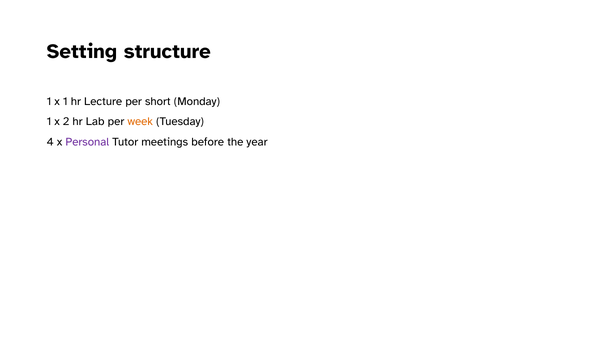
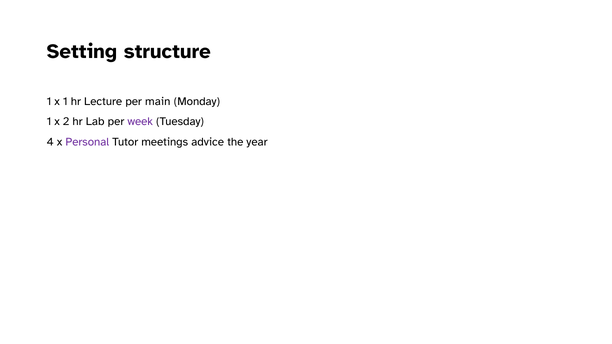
short: short -> main (158, 102)
week colour: orange -> purple (140, 122)
before: before -> advice (208, 142)
